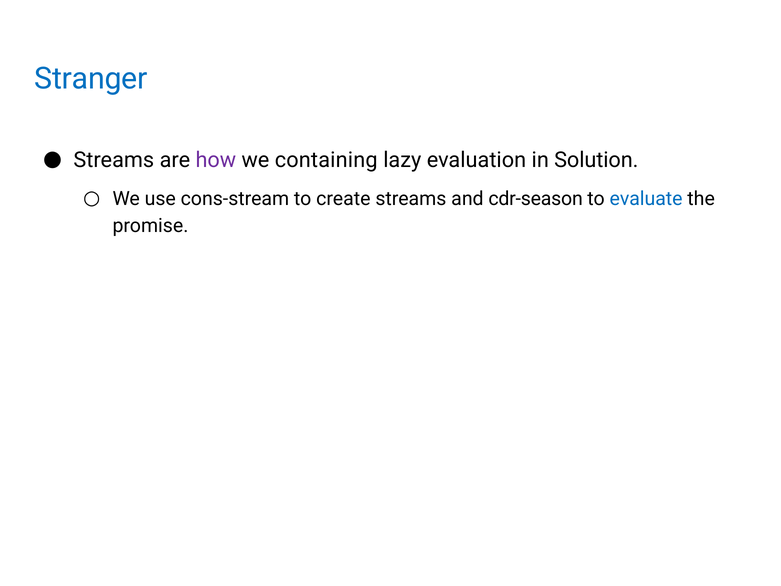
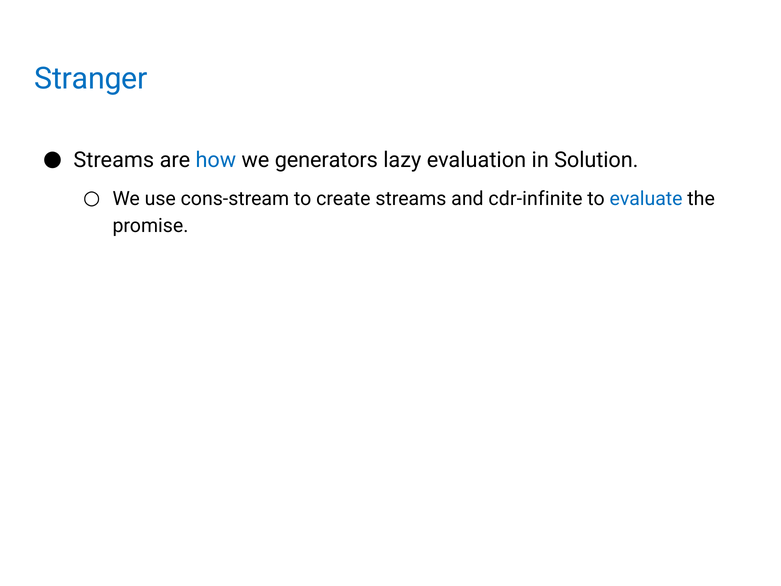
how colour: purple -> blue (216, 160)
containing: containing -> generators (326, 160)
cdr-season: cdr-season -> cdr-infinite (535, 199)
